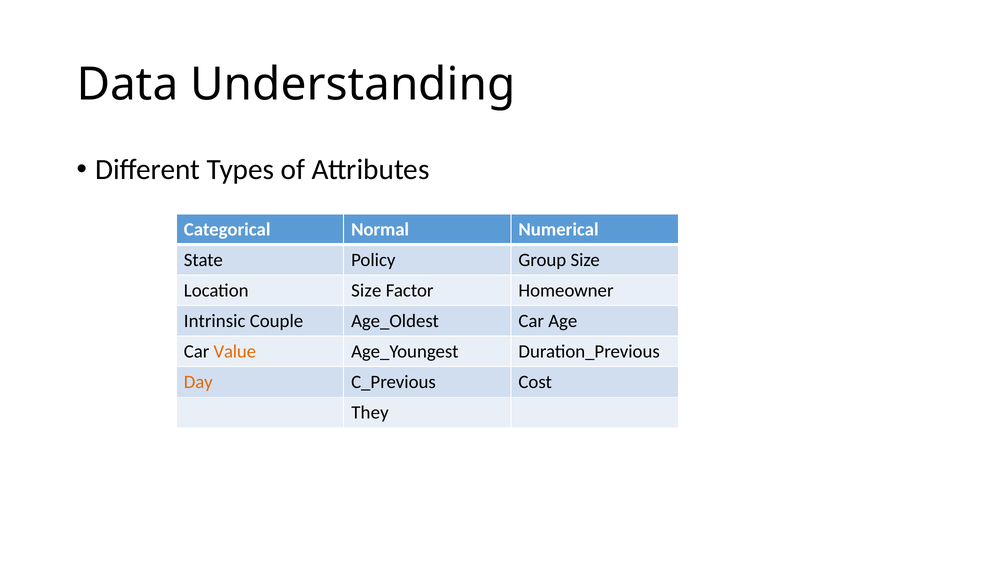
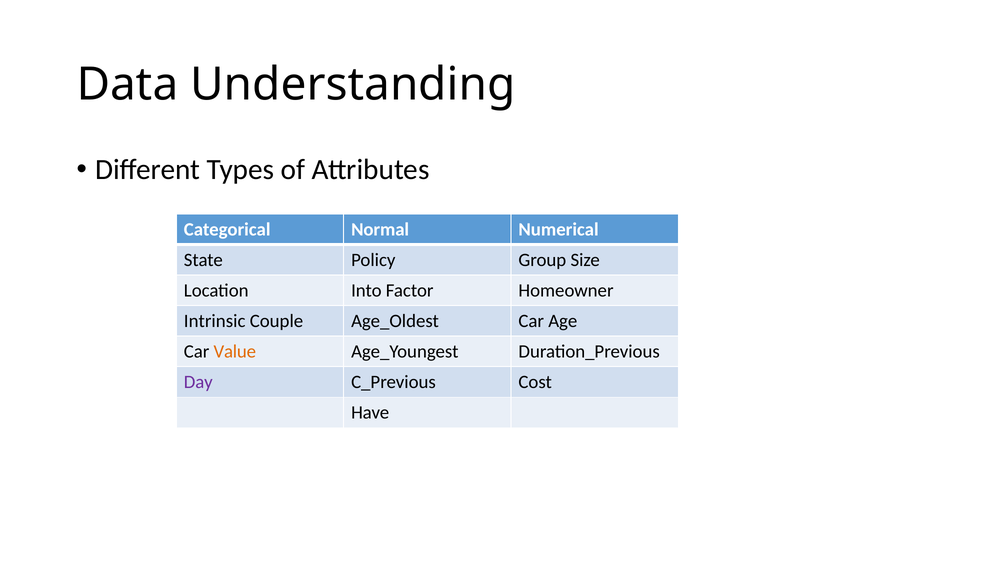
Location Size: Size -> Into (366, 290)
Day colour: orange -> purple (198, 382)
They: They -> Have (370, 413)
